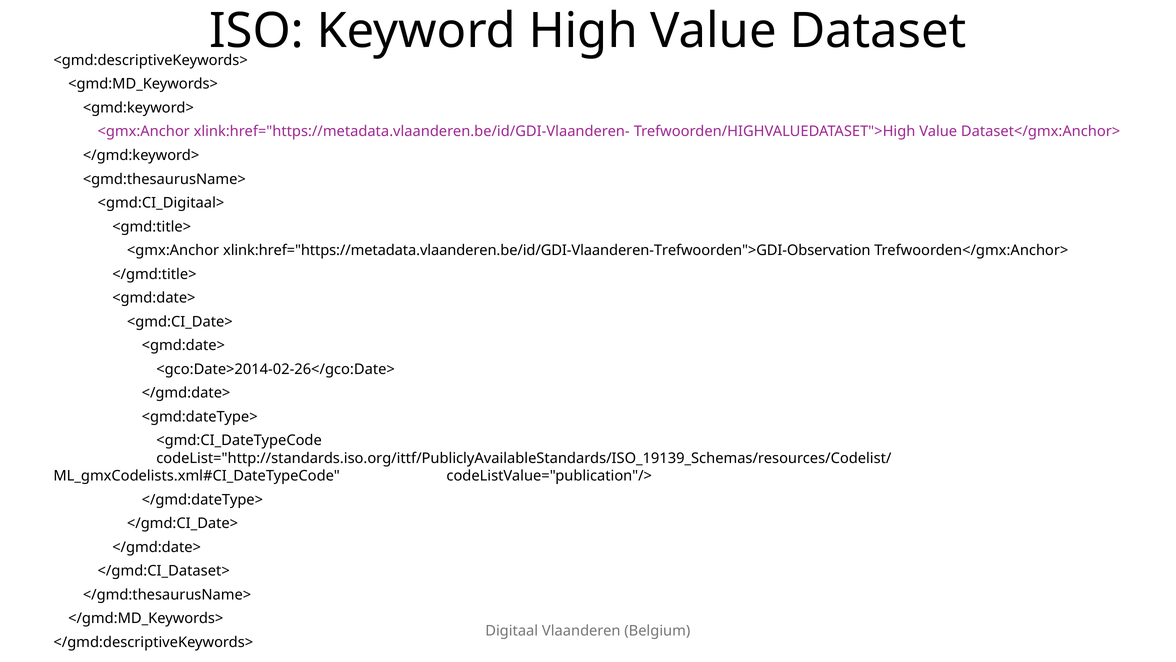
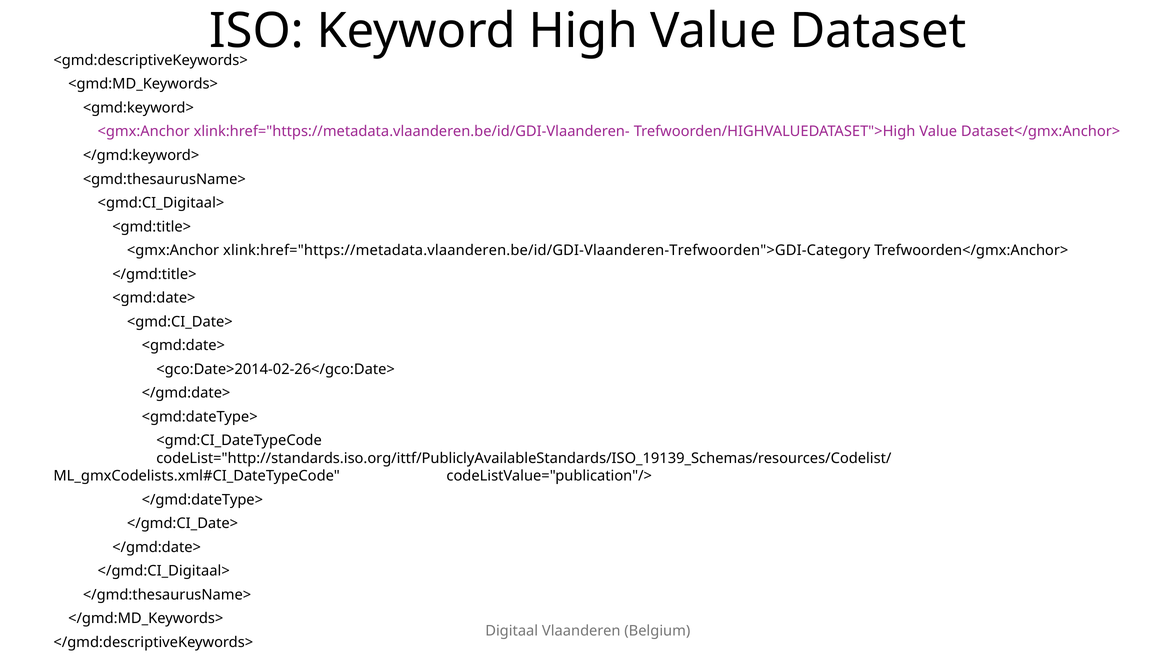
xlink:href="https://metadata.vlaanderen.be/id/GDI-Vlaanderen-Trefwoorden">GDI-Observation: xlink:href="https://metadata.vlaanderen.be/id/GDI-Vlaanderen-Trefwoorden">GDI-Observation -> xlink:href="https://metadata.vlaanderen.be/id/GDI-Vlaanderen-Trefwoorden">GDI-Category (547, 250)
</gmd:CI_Dataset>: </gmd:CI_Dataset> -> </gmd:CI_Digitaal> (164, 571)
